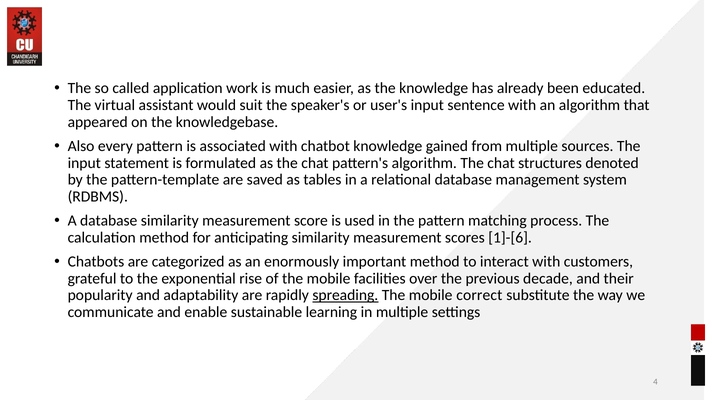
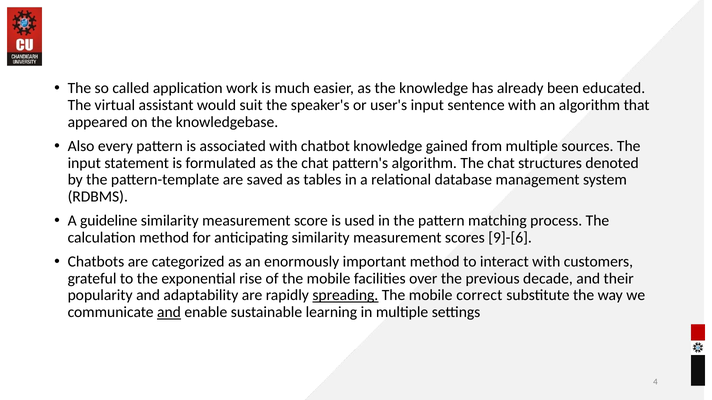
A database: database -> guideline (109, 221)
1]-[6: 1]-[6 -> 9]-[6 (510, 238)
and underline: none -> present (169, 313)
